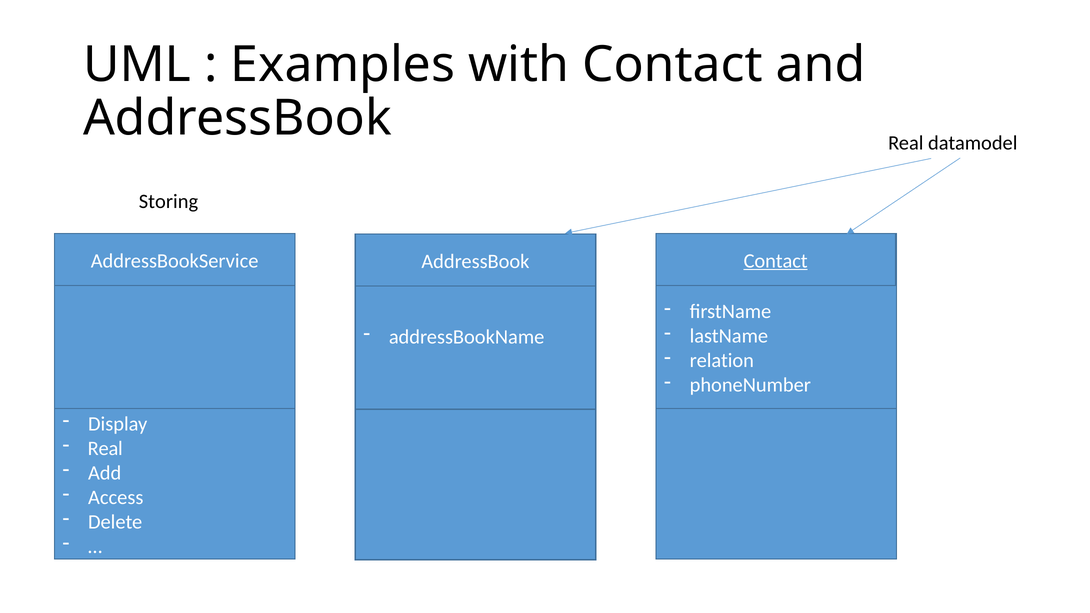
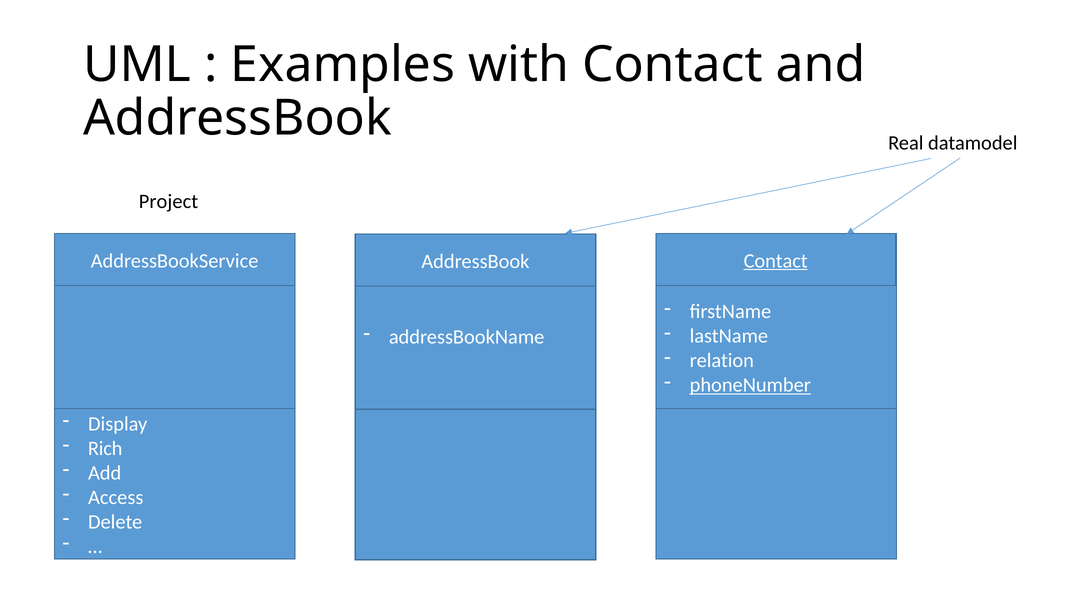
Storing: Storing -> Project (168, 201)
phoneNumber underline: none -> present (750, 385)
Real: Real -> Rich (105, 449)
